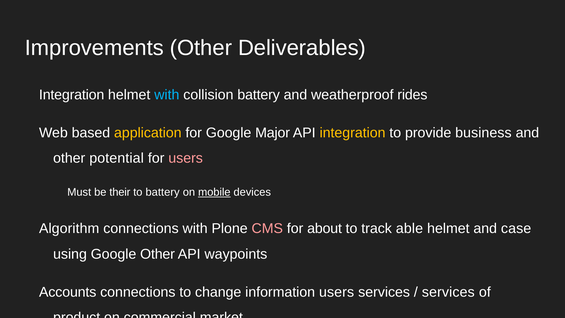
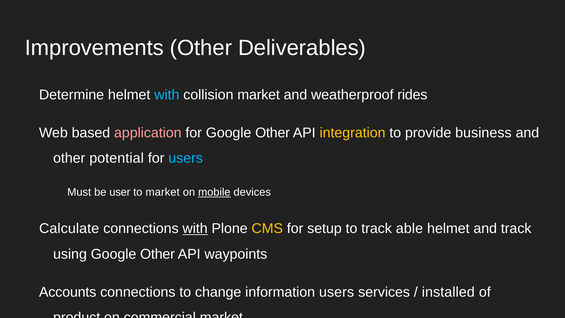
Integration: Integration -> Determine (72, 95)
collision battery: battery -> market (259, 95)
application colour: yellow -> pink (148, 133)
for Google Major: Major -> Other (273, 133)
users colour: pink -> light blue (186, 158)
their: their -> user (120, 192)
to battery: battery -> market (163, 192)
Algorithm: Algorithm -> Calculate (69, 228)
with underline: none -> present (195, 228)
CMS colour: pink -> yellow (267, 228)
about: about -> setup (324, 228)
and case: case -> track (516, 228)
services: services -> installed (448, 292)
